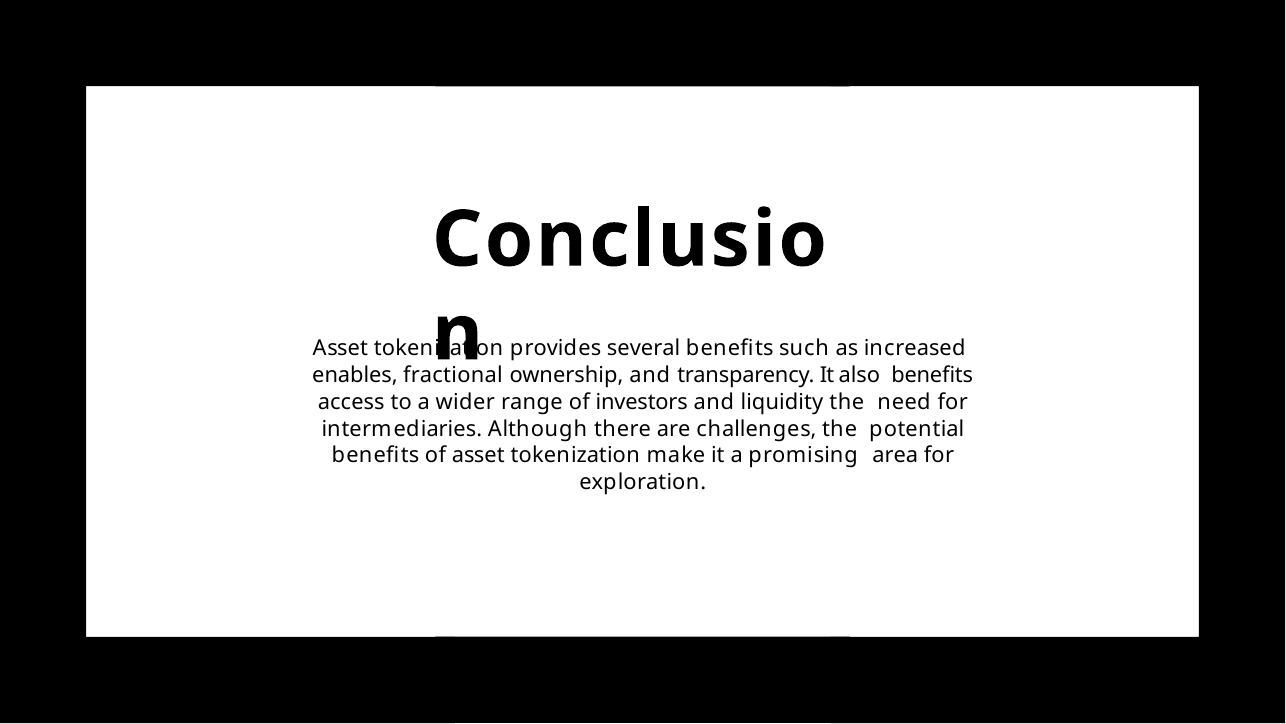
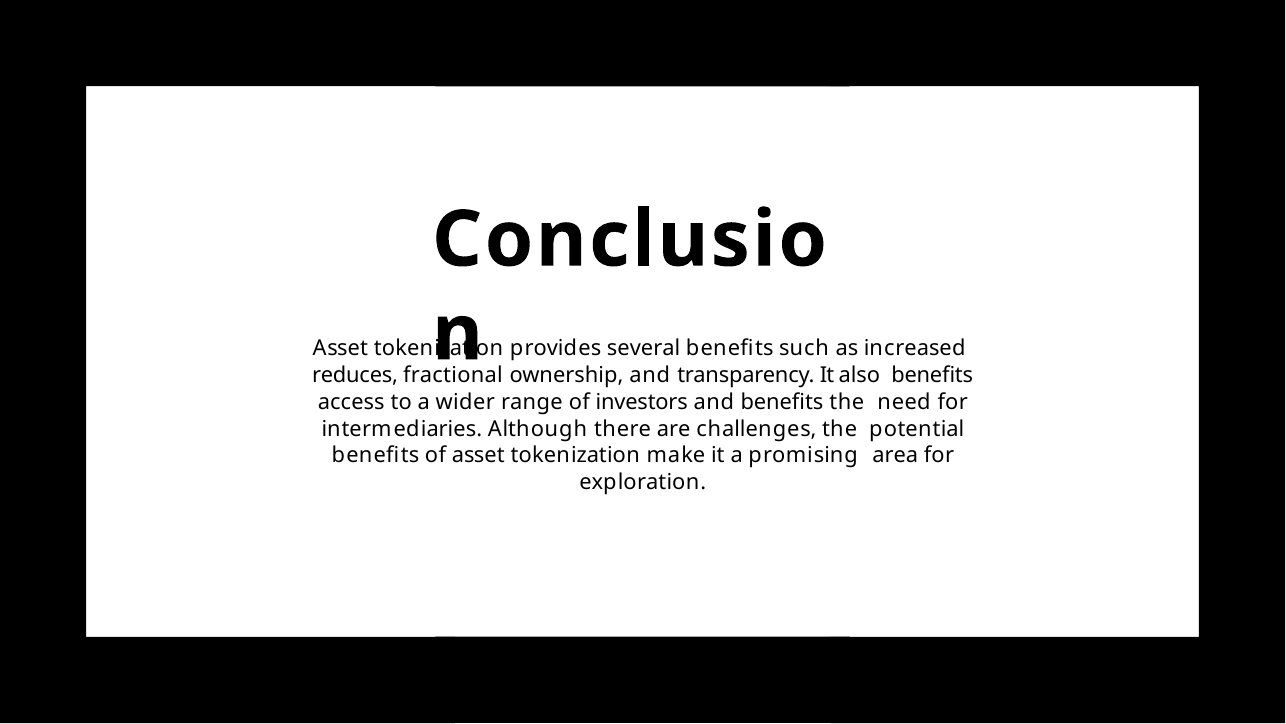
enables: enables -> reduces (355, 375)
and liquidity: liquidity -> beneﬁts (782, 402)
